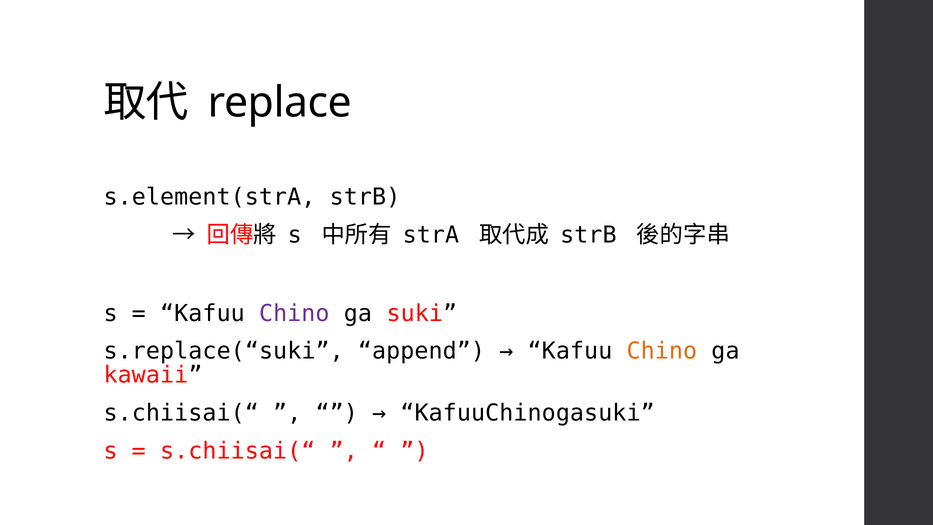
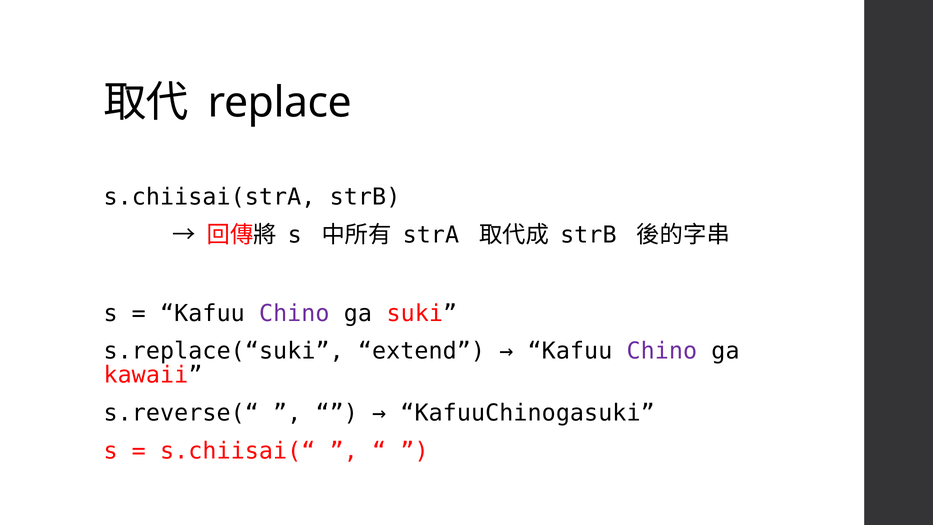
s.element(strA: s.element(strA -> s.chiisai(strA (209, 197)
append: append -> extend (421, 351)
Chino colour: orange -> purple (662, 351)
s.chiisai(“: s.chiisai(“ -> s.reverse(“ (181, 413)
